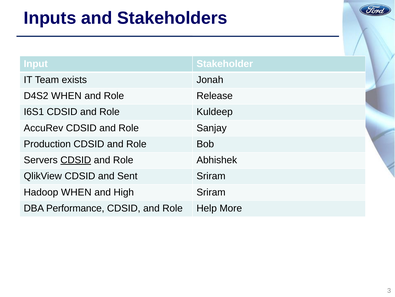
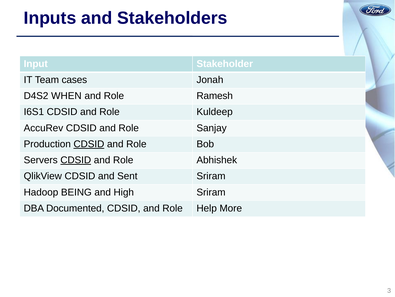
exists: exists -> cases (74, 80)
Release: Release -> Ramesh (215, 96)
CDSID underline: none -> present (89, 144)
Hadoop WHEN: WHEN -> BEING (76, 192)
Performance: Performance -> Documented (75, 208)
